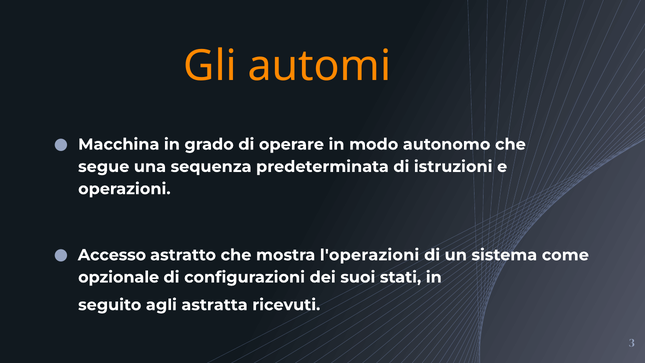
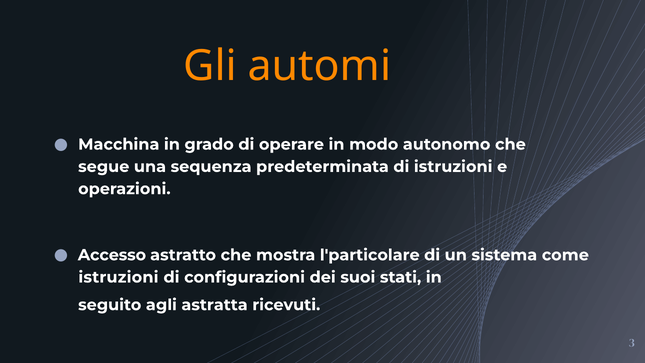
l'operazioni: l'operazioni -> l'particolare (370, 255)
opzionale: opzionale -> istruzioni (118, 277)
